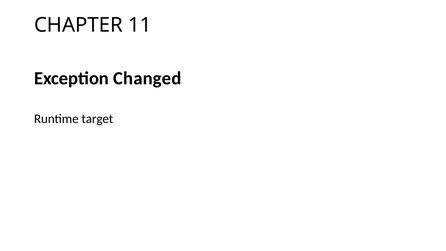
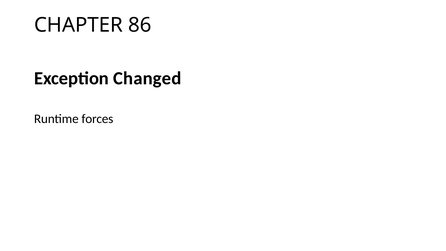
11: 11 -> 86 (140, 25)
target: target -> forces (97, 119)
